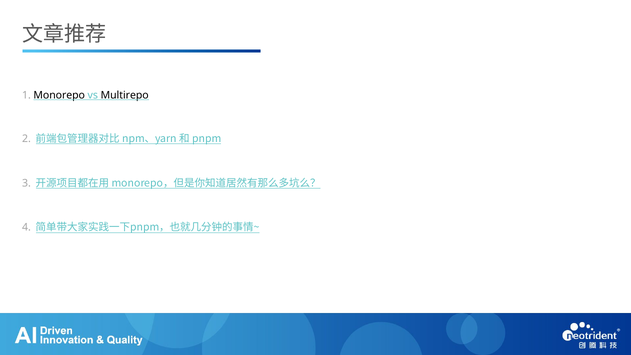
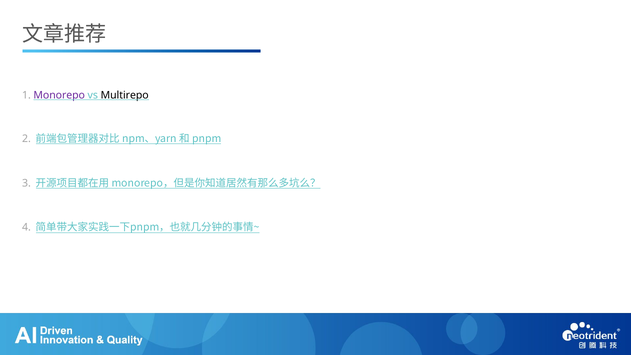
Monorepo colour: black -> purple (59, 95)
